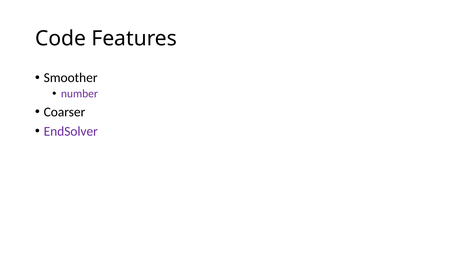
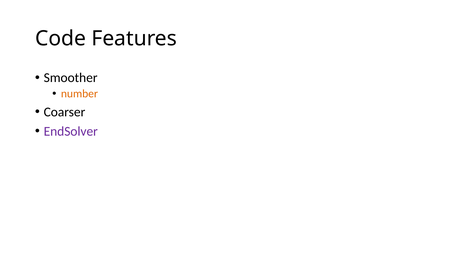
number colour: purple -> orange (79, 94)
